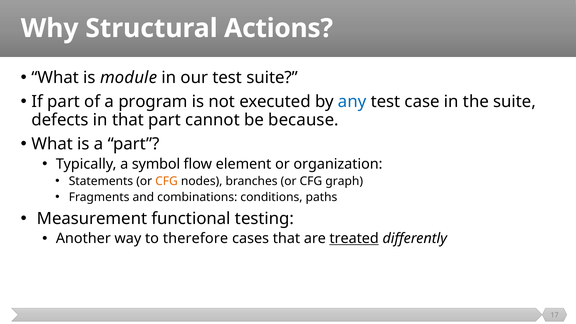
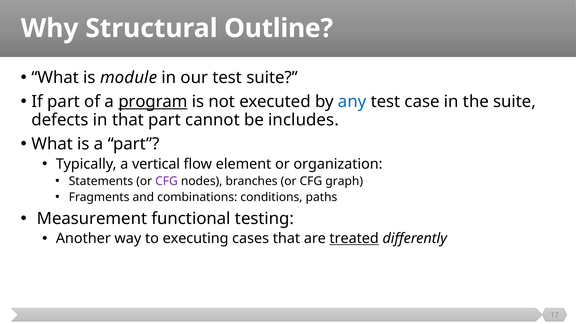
Actions: Actions -> Outline (279, 28)
program underline: none -> present (153, 102)
because: because -> includes (304, 120)
symbol: symbol -> vertical (156, 164)
CFG colour: orange -> purple (167, 181)
therefore: therefore -> executing (196, 239)
